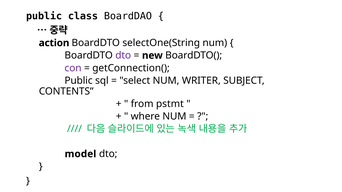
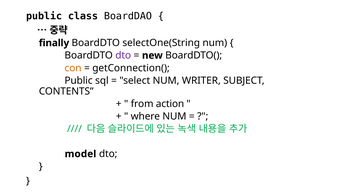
action: action -> finally (54, 43)
con colour: purple -> orange (73, 68)
pstmt: pstmt -> action (170, 104)
